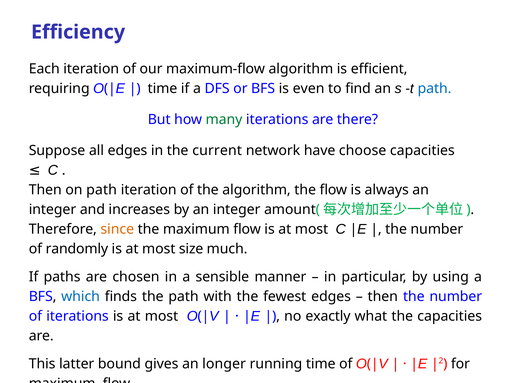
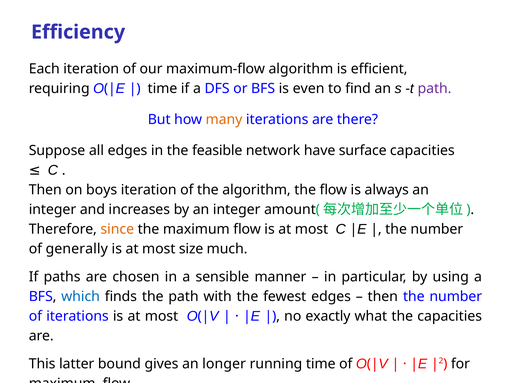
path colour: blue -> purple (435, 88)
many colour: green -> orange (224, 119)
current: current -> feasible (217, 150)
choose: choose -> surface (363, 150)
on path: path -> boys (102, 190)
randomly: randomly -> generally (77, 249)
